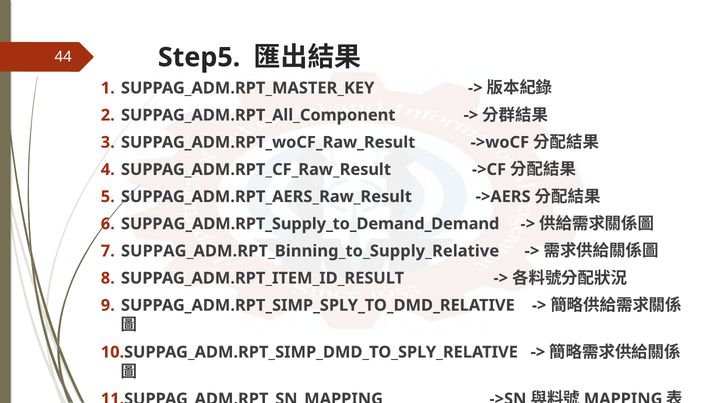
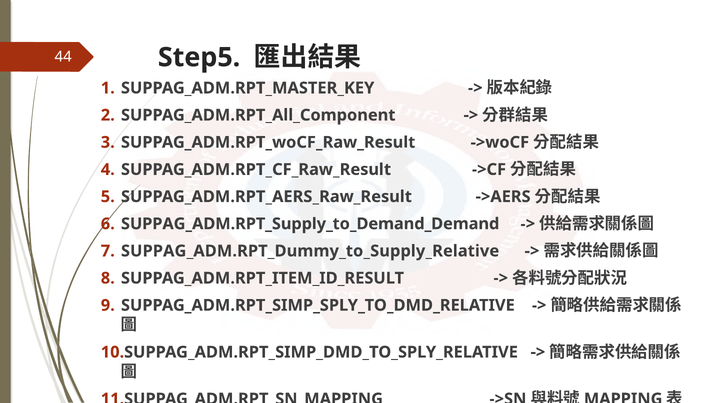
SUPPAG_ADM.RPT_Binning_to_Supply_Relative: SUPPAG_ADM.RPT_Binning_to_Supply_Relative -> SUPPAG_ADM.RPT_Dummy_to_Supply_Relative (310, 251)
